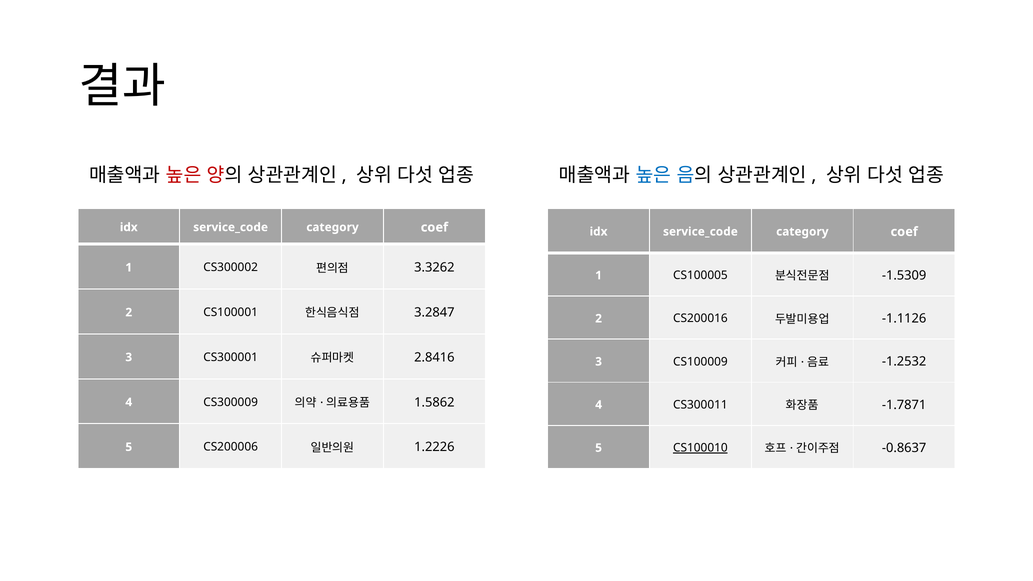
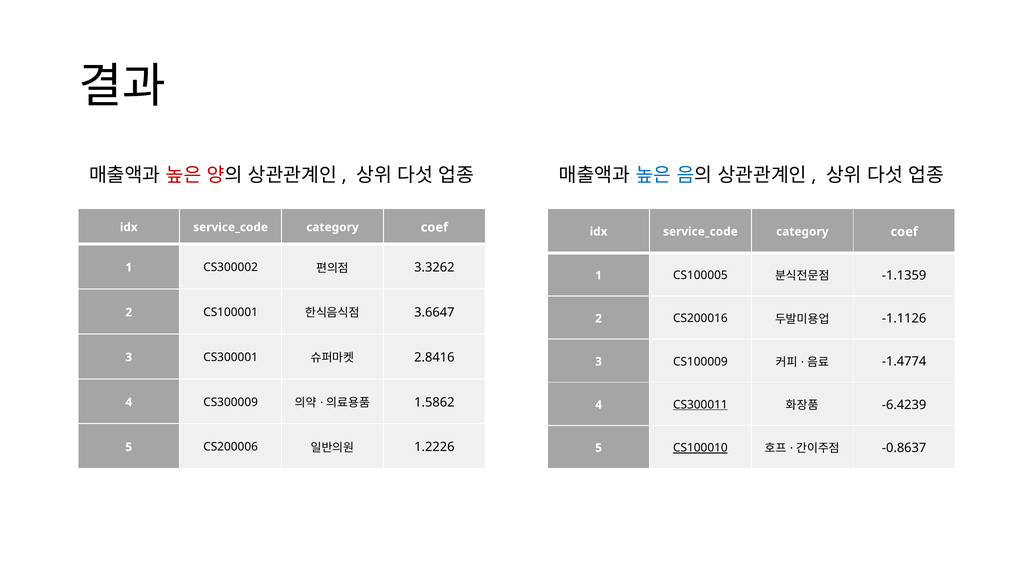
-1.5309: -1.5309 -> -1.1359 (904, 276)
3.2847: 3.2847 -> 3.6647 (434, 313)
-1.2532: -1.2532 -> -1.4774 (904, 362)
CS300011 underline: none -> present (700, 405)
-1.7871: -1.7871 -> -6.4239 (904, 405)
